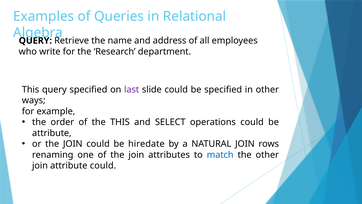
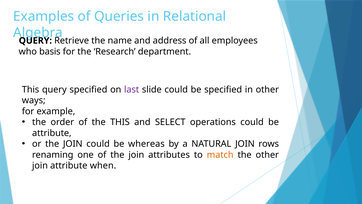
write: write -> basis (50, 51)
hiredate: hiredate -> whereas (146, 144)
match colour: blue -> orange (220, 155)
attribute could: could -> when (103, 165)
